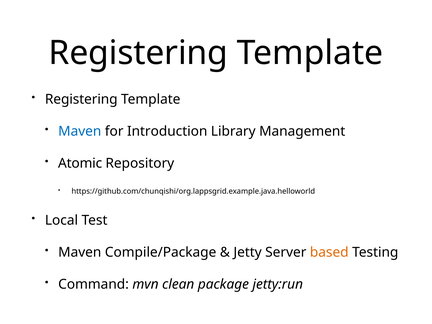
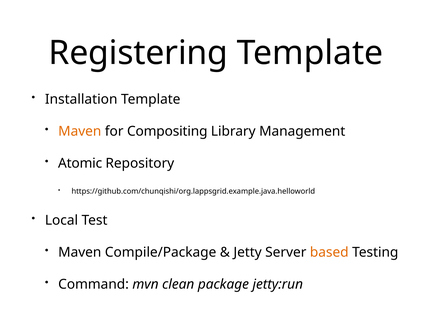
Registering: Registering -> Installation (81, 99)
Maven colour: blue -> orange (80, 131)
Introduction: Introduction -> Compositing (167, 131)
